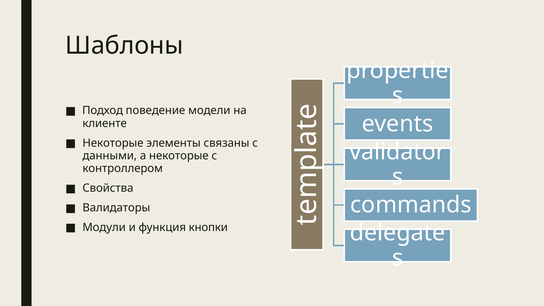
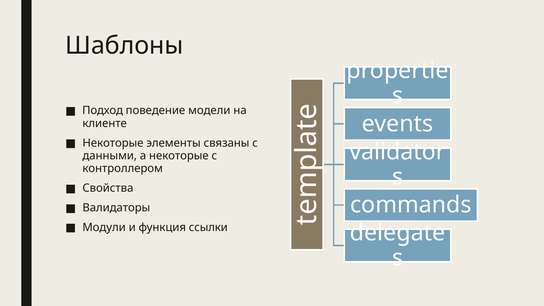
кнопки: кнопки -> ссылки (208, 227)
